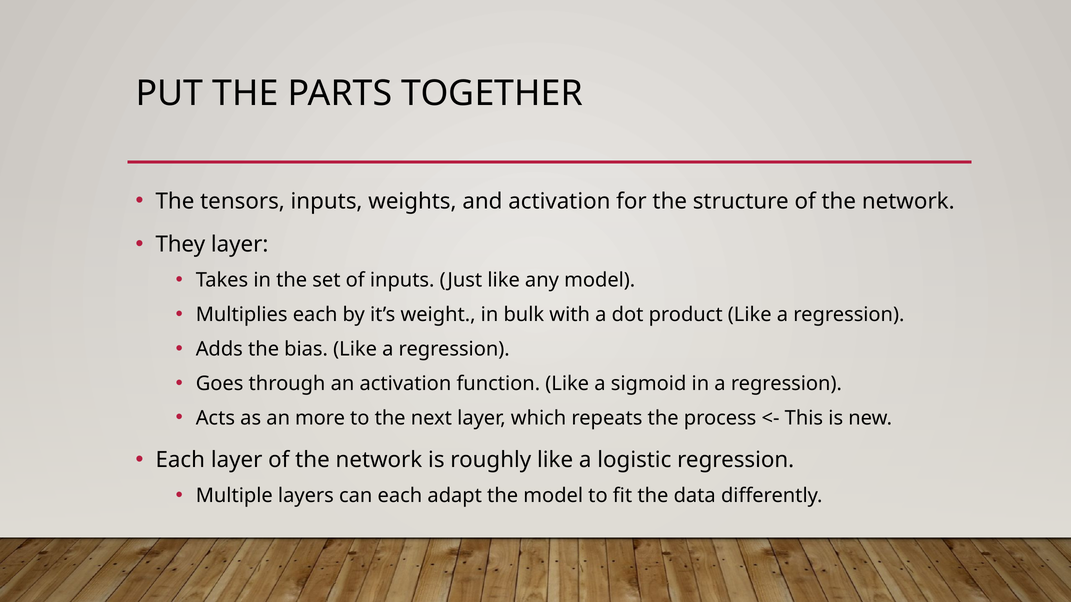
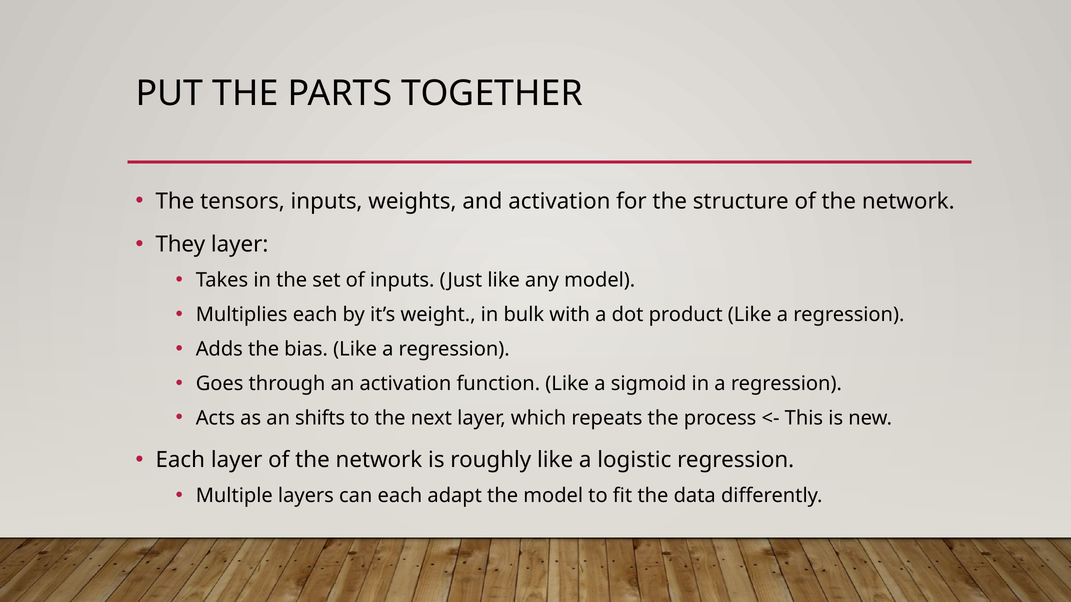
more: more -> shifts (320, 418)
